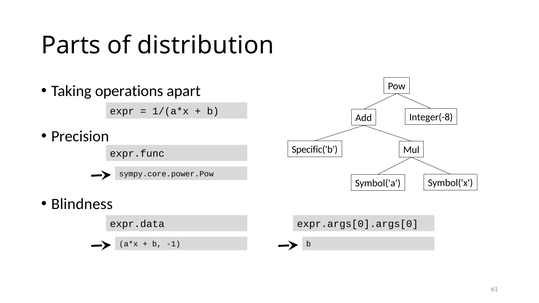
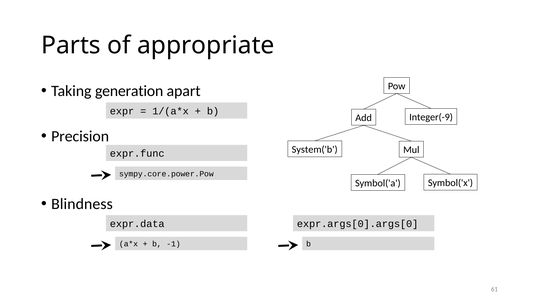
distribution: distribution -> appropriate (206, 45)
operations: operations -> generation (129, 91)
Integer(-8: Integer(-8 -> Integer(-9 (431, 117)
Specific('b: Specific('b -> System('b (315, 150)
